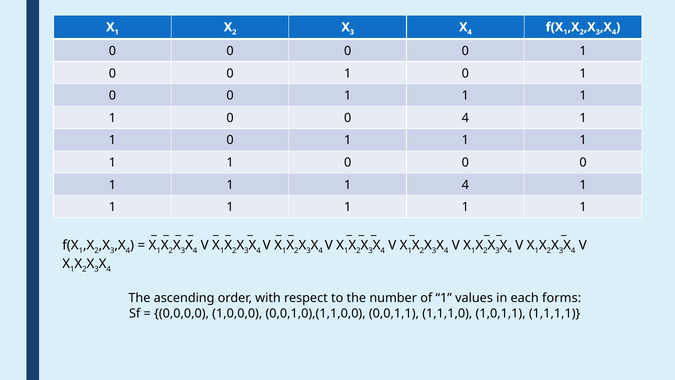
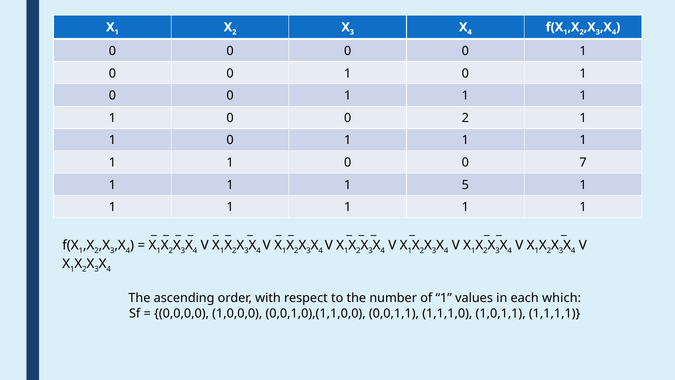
0 4: 4 -> 2 (465, 118)
1 0 0 0: 0 -> 7 (583, 163)
1 4: 4 -> 5 (465, 185)
forms: forms -> which (562, 298)
